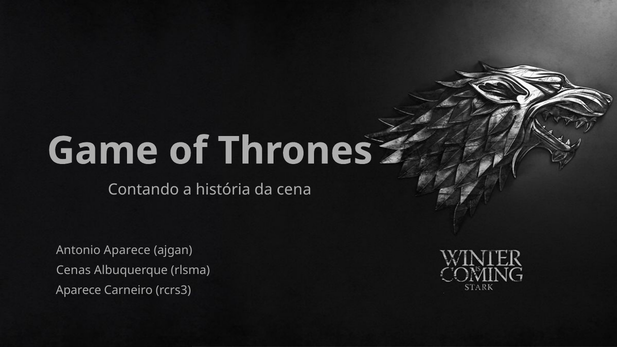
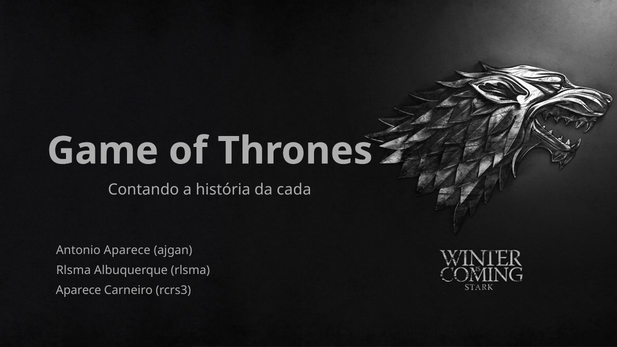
cena: cena -> cada (294, 190)
Cenas: Cenas -> Rlsma (74, 270)
